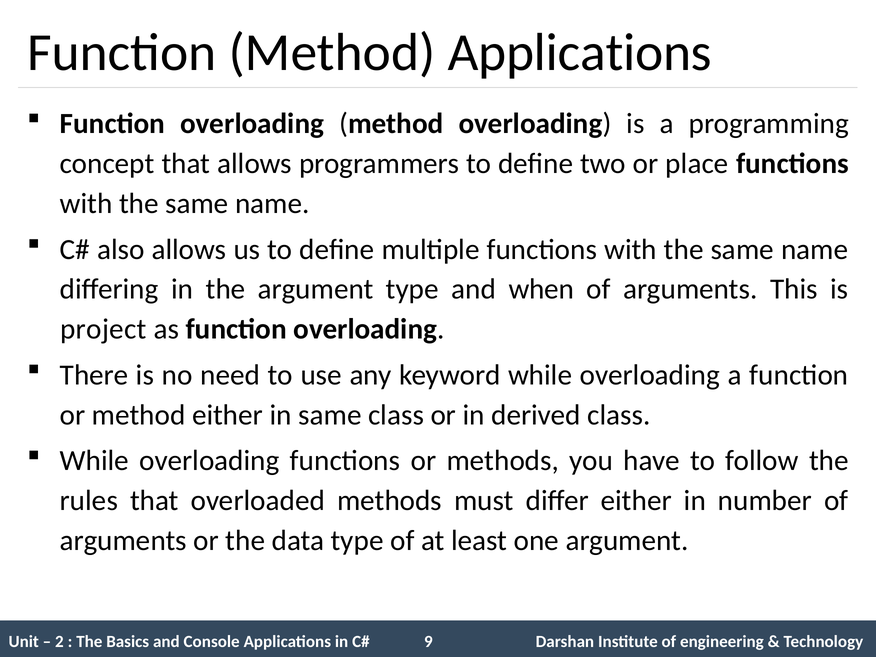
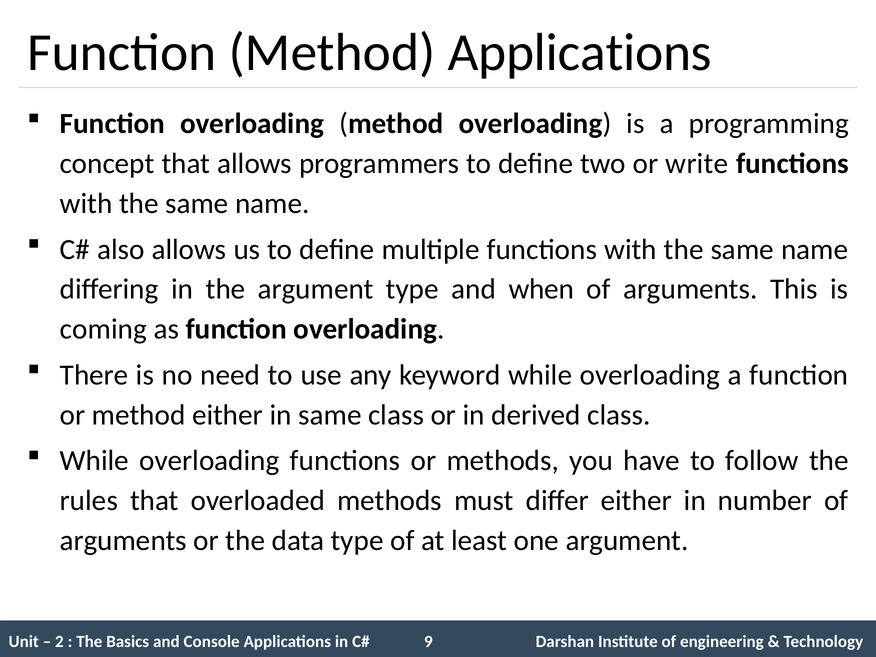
place: place -> write (697, 164)
project: project -> coming (103, 329)
